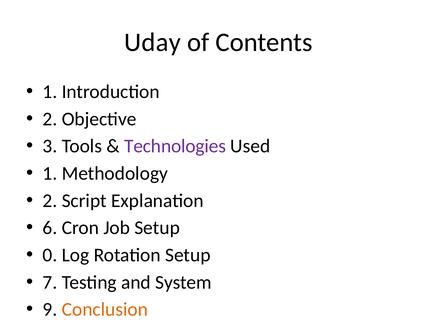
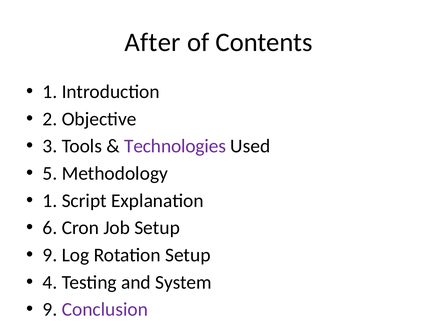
Uday: Uday -> After (152, 42)
1: 1 -> 5 (50, 173)
2: 2 -> 1 (50, 200)
0: 0 -> 9 (50, 255)
7: 7 -> 4 (50, 282)
Conclusion colour: orange -> purple (105, 309)
